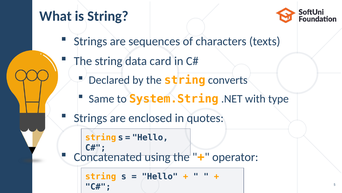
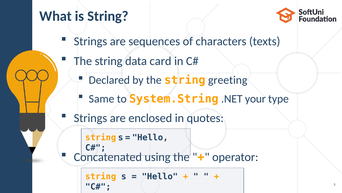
converts: converts -> greeting (228, 80)
with: with -> your (255, 98)
